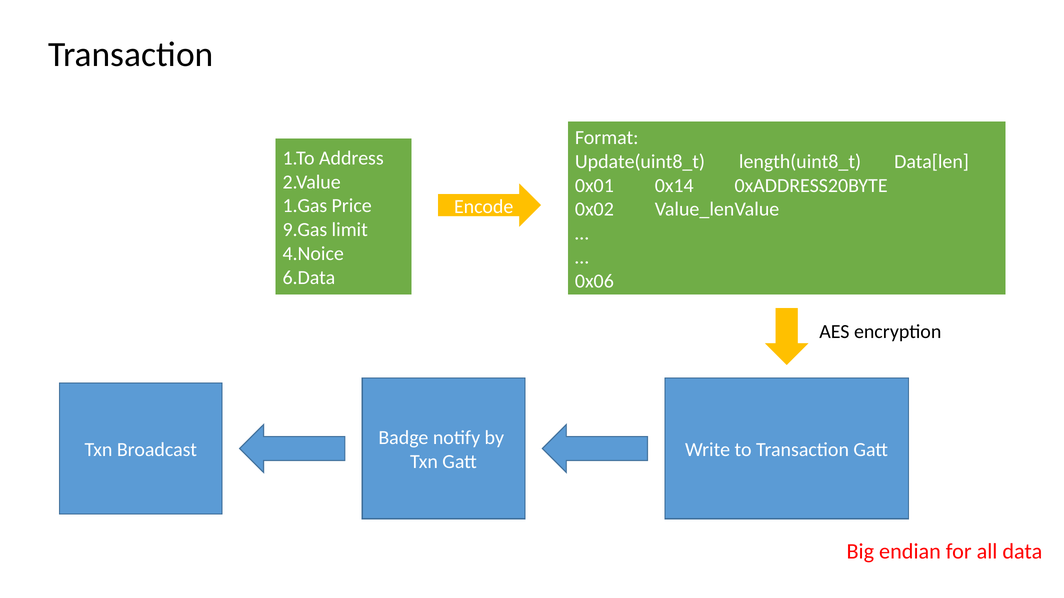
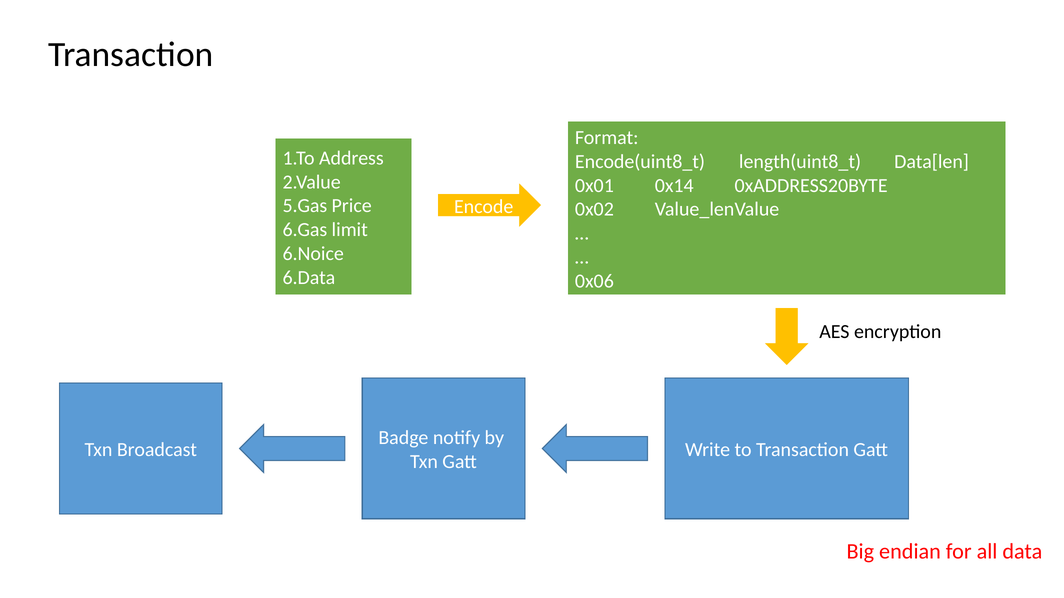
Update(uint8_t: Update(uint8_t -> Encode(uint8_t (640, 162)
1.Gas: 1.Gas -> 5.Gas (305, 206)
9.Gas: 9.Gas -> 6.Gas (305, 230)
4.Noice: 4.Noice -> 6.Noice (313, 254)
